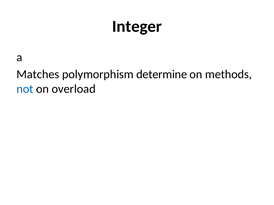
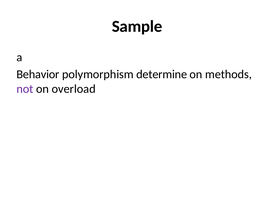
Integer: Integer -> Sample (137, 27)
Matches: Matches -> Behavior (38, 75)
not colour: blue -> purple (25, 89)
